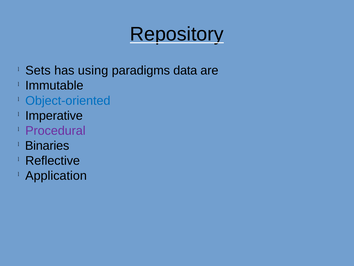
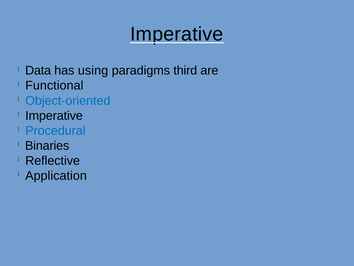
Repository: Repository -> Imperative (177, 34)
Sets: Sets -> Data (38, 70)
data: data -> third (185, 70)
Immutable: Immutable -> Functional (54, 85)
Procedural colour: purple -> blue (55, 130)
